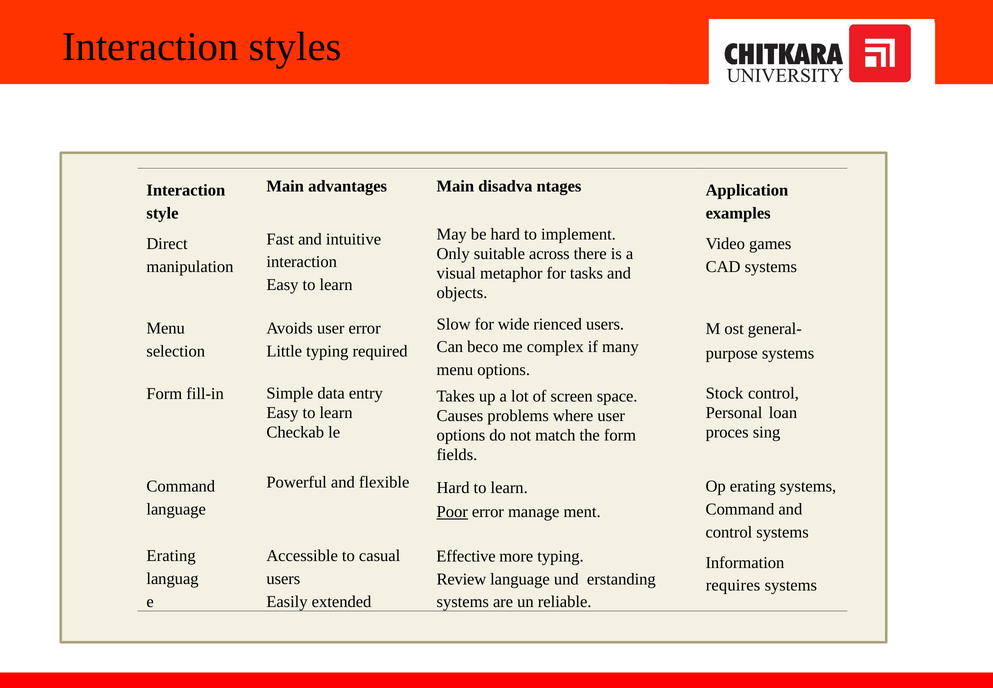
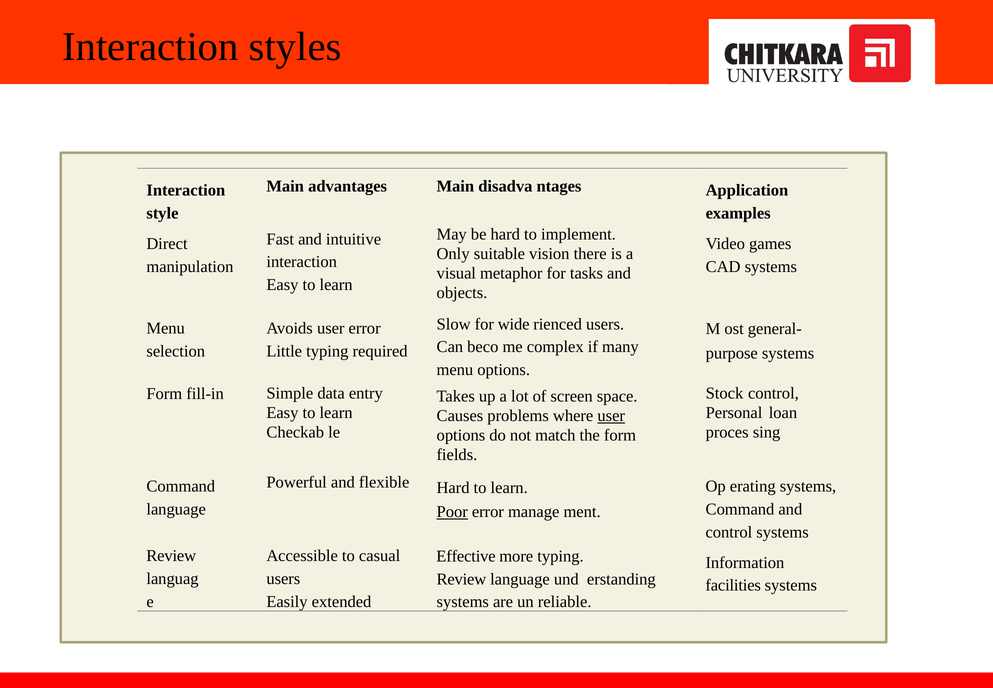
across: across -> vision (549, 254)
user underline: none -> present (611, 416)
Erating: Erating -> Review (171, 556)
requires: requires -> facilities (733, 585)
